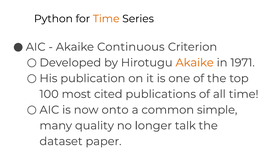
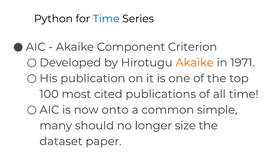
Time colour: orange -> blue (106, 19)
Continuous: Continuous -> Component (131, 47)
quality: quality -> should (94, 126)
talk: talk -> size (185, 126)
